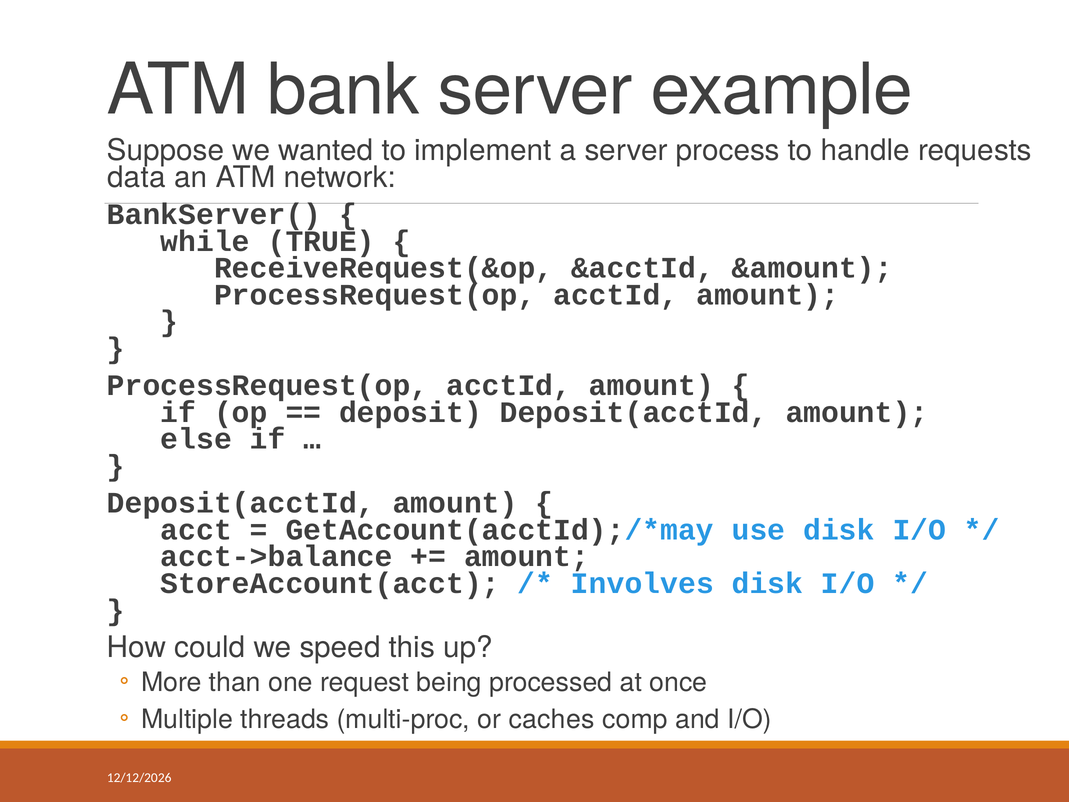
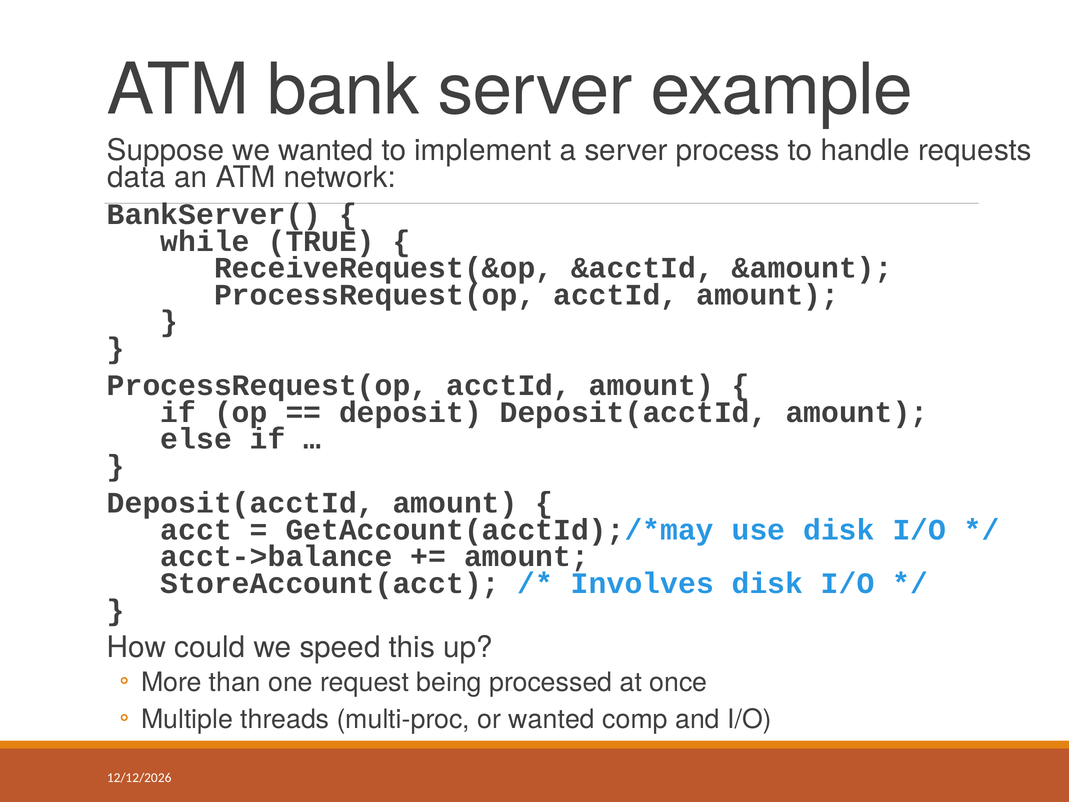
or caches: caches -> wanted (552, 719)
